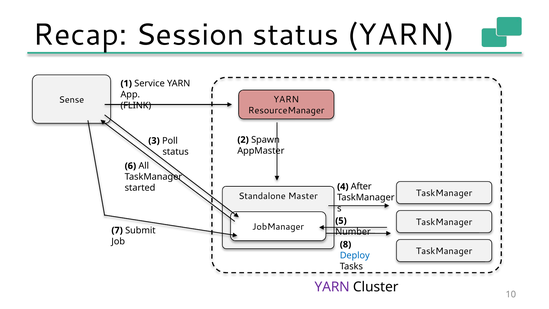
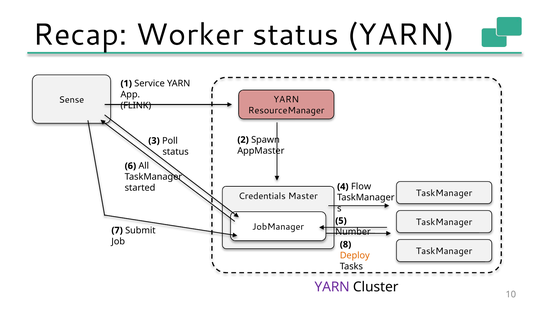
Session: Session -> Worker (190, 35)
After: After -> Flow (361, 186)
Standalone: Standalone -> Credentials (262, 196)
Deploy colour: blue -> orange (355, 255)
